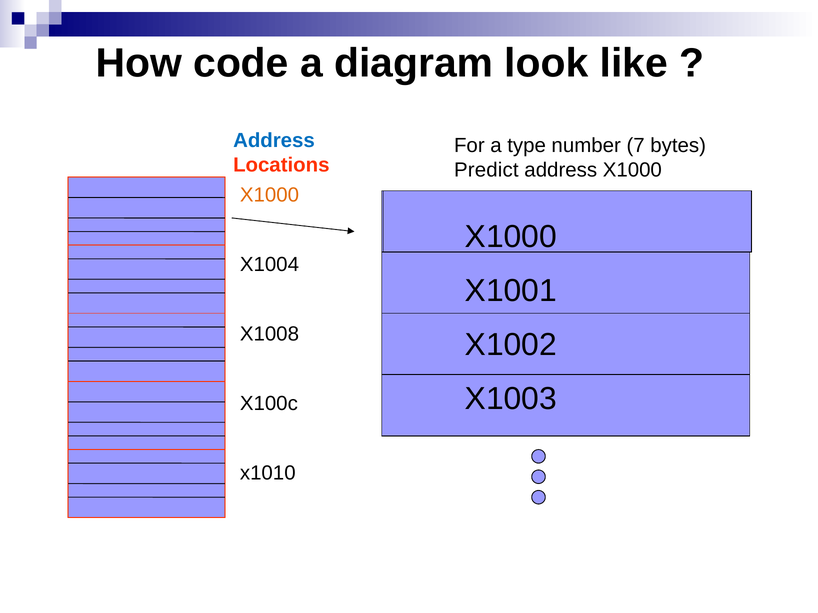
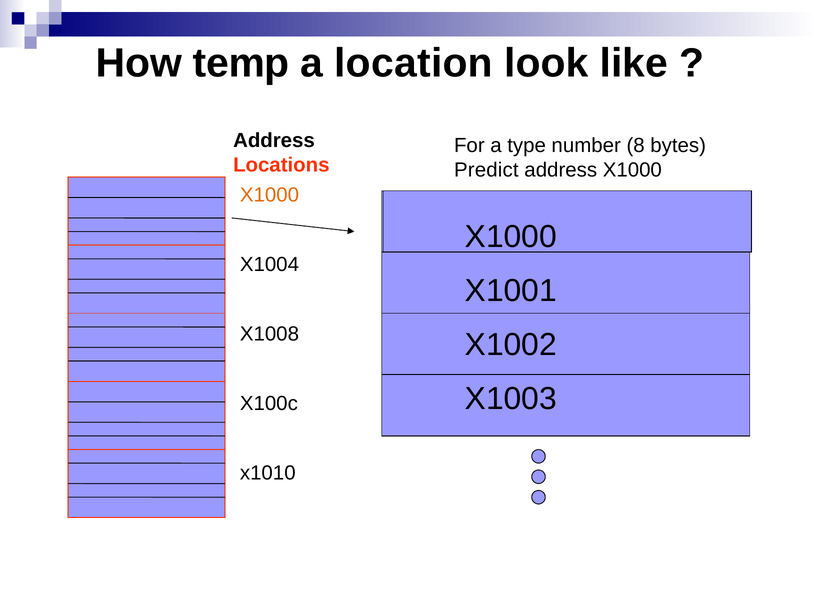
code: code -> temp (241, 63)
diagram: diagram -> location (414, 63)
Address colour: blue -> black (274, 140)
7: 7 -> 8 (636, 146)
